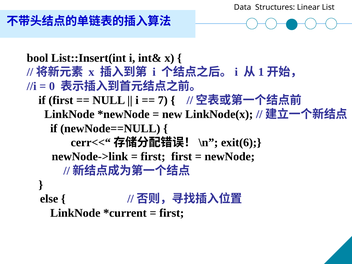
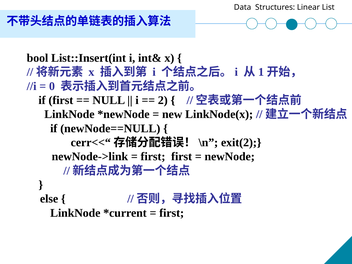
7: 7 -> 2 (163, 100)
exit(6: exit(6 -> exit(2 (241, 143)
